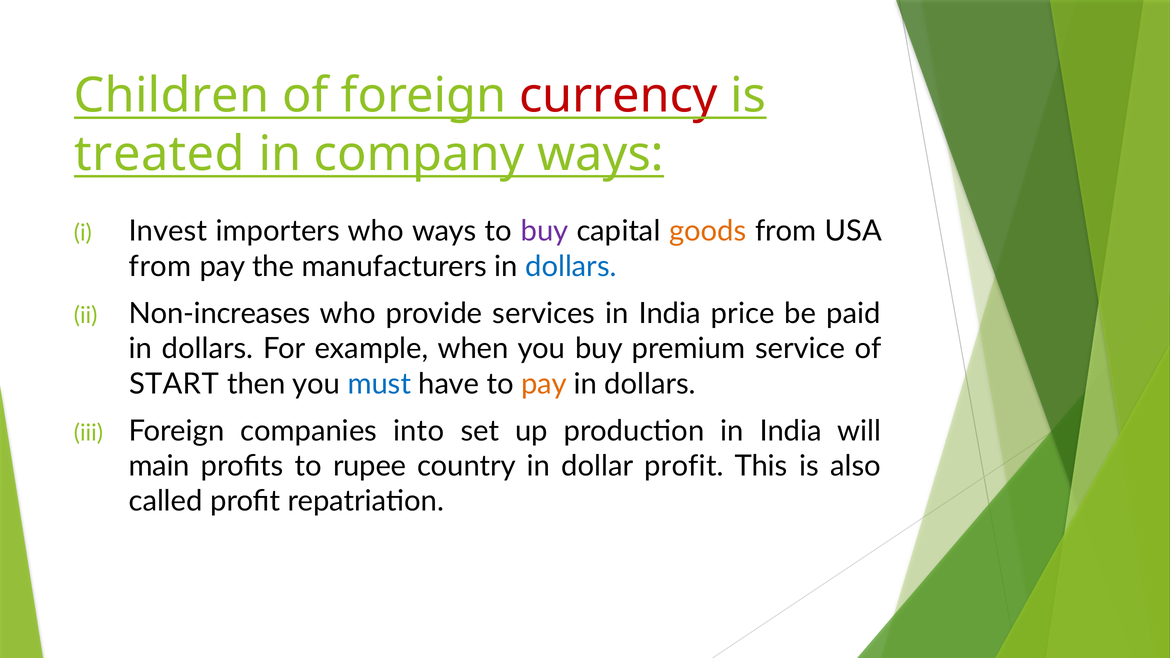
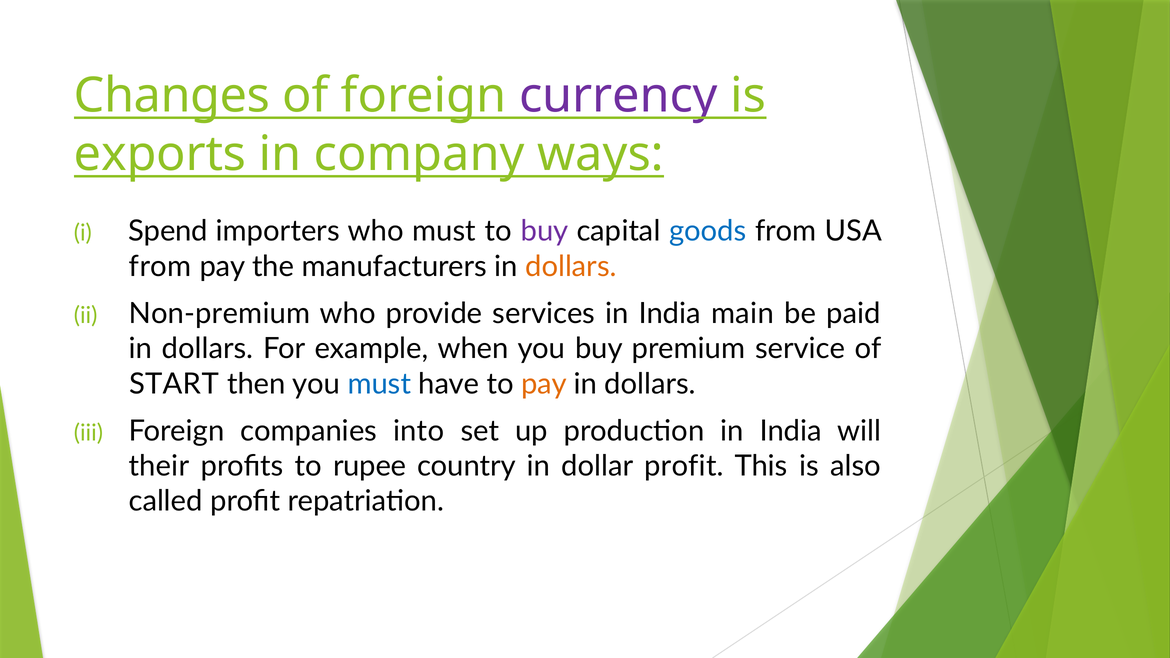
Children: Children -> Changes (172, 96)
currency colour: red -> purple (618, 96)
treated: treated -> exports (160, 154)
Invest: Invest -> Spend (168, 231)
who ways: ways -> must (444, 231)
goods colour: orange -> blue (708, 231)
dollars colour: blue -> orange (571, 266)
Non-increases: Non-increases -> Non-premium (219, 314)
price: price -> main (743, 314)
main: main -> their (159, 466)
